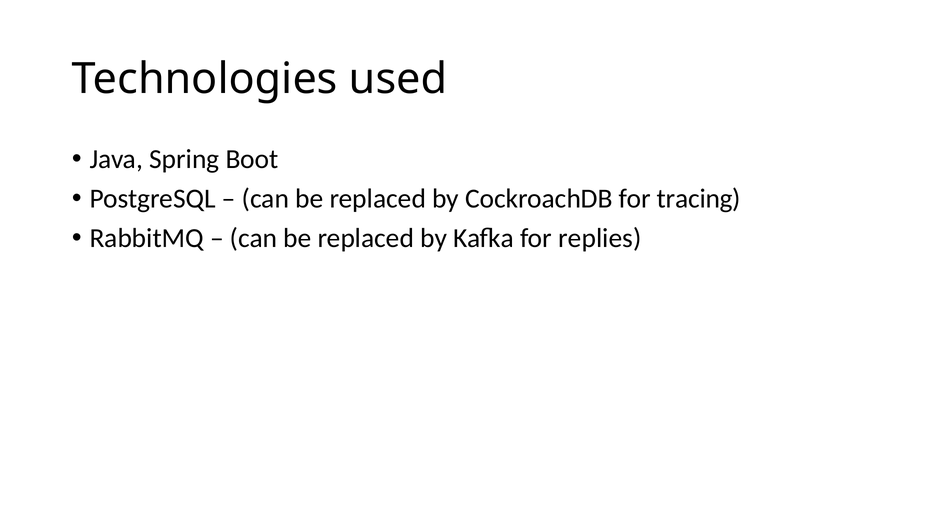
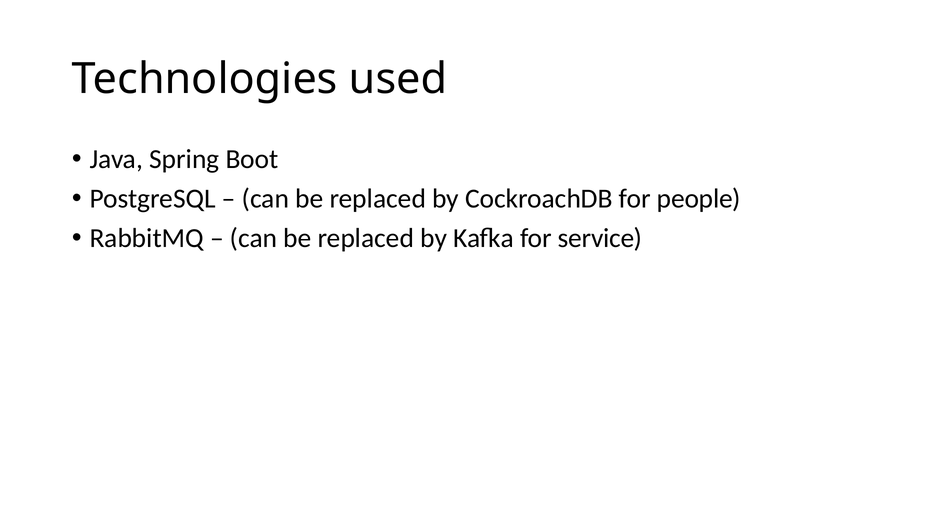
tracing: tracing -> people (699, 199)
replies: replies -> service (600, 239)
